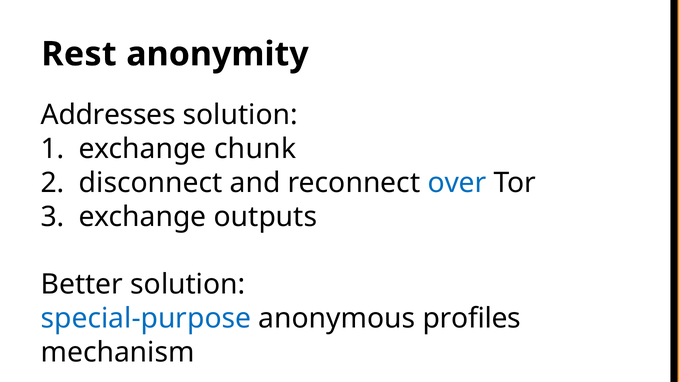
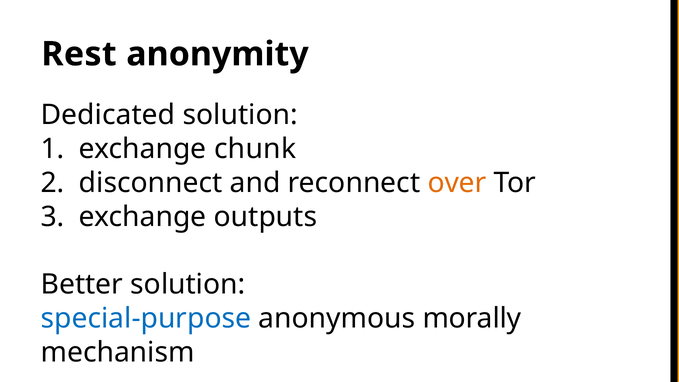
Addresses: Addresses -> Dedicated (108, 115)
over colour: blue -> orange (457, 183)
profiles: profiles -> morally (472, 319)
